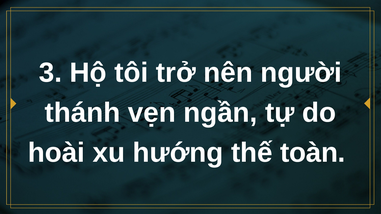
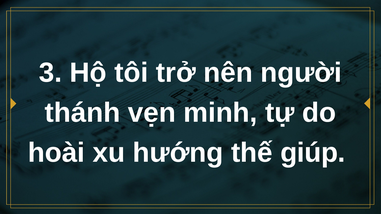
ngần: ngần -> minh (220, 113)
toàn: toàn -> giúp (313, 153)
